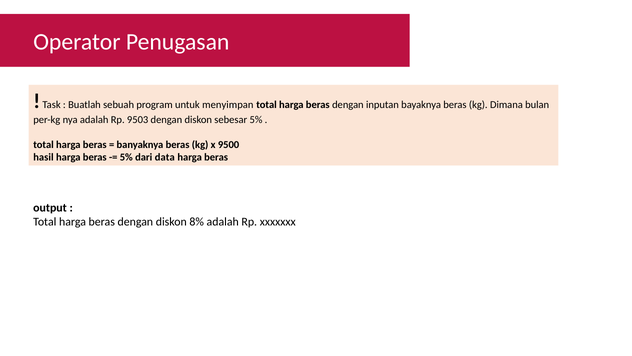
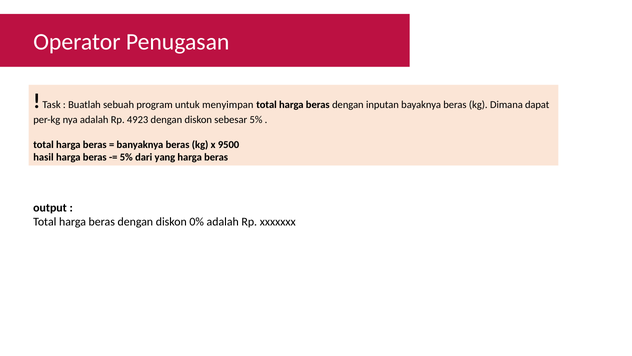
bulan: bulan -> dapat (537, 105)
9503: 9503 -> 4923 (138, 119)
data: data -> yang (165, 157)
8%: 8% -> 0% (197, 222)
